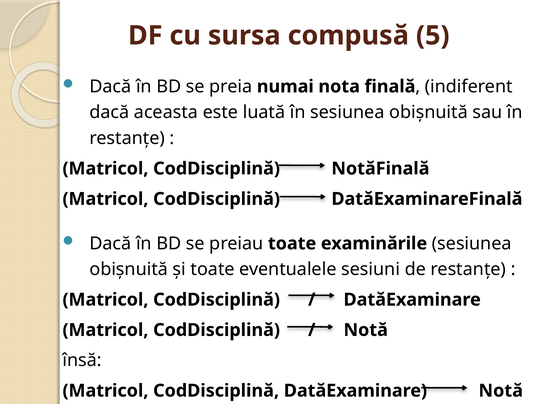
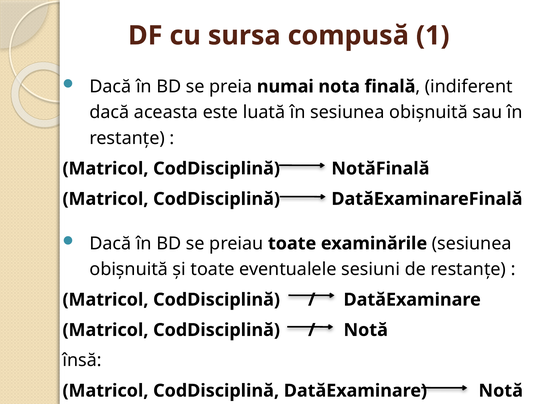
5: 5 -> 1 (433, 36)
